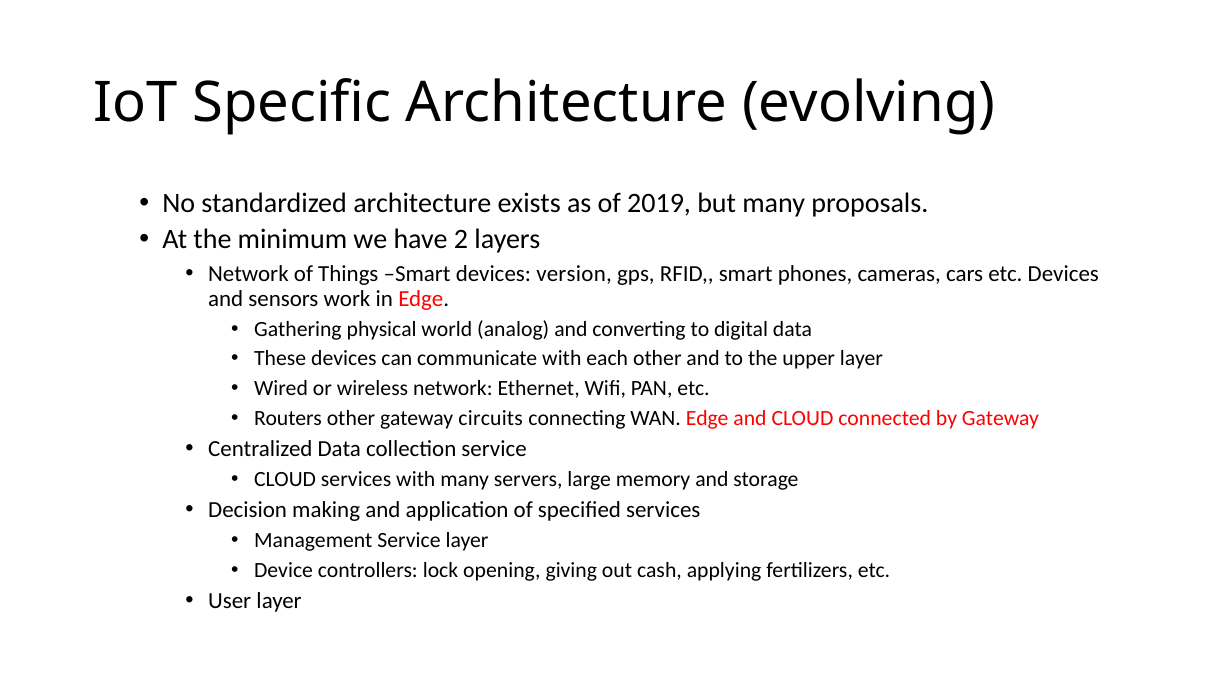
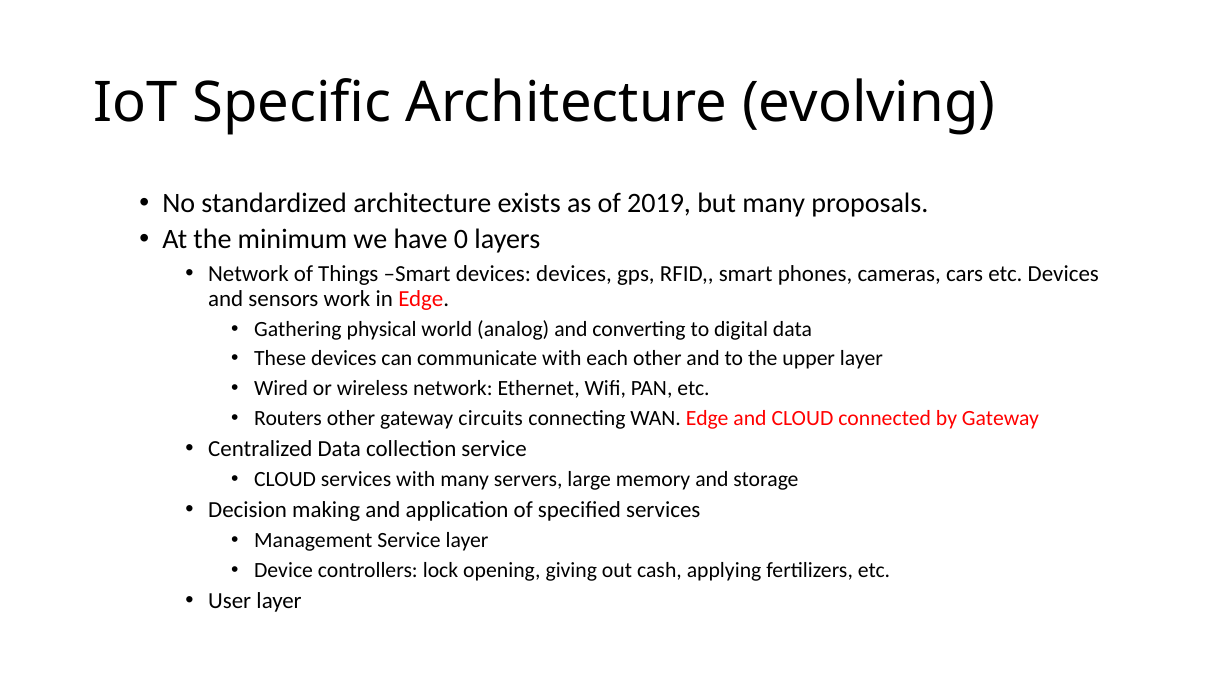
2: 2 -> 0 (461, 240)
devices version: version -> devices (574, 274)
